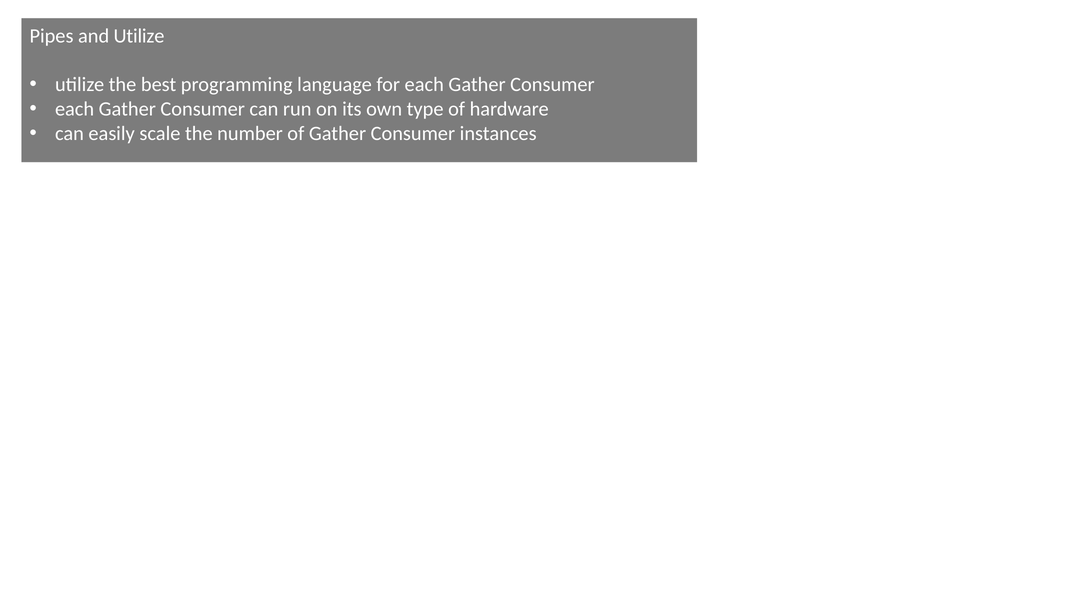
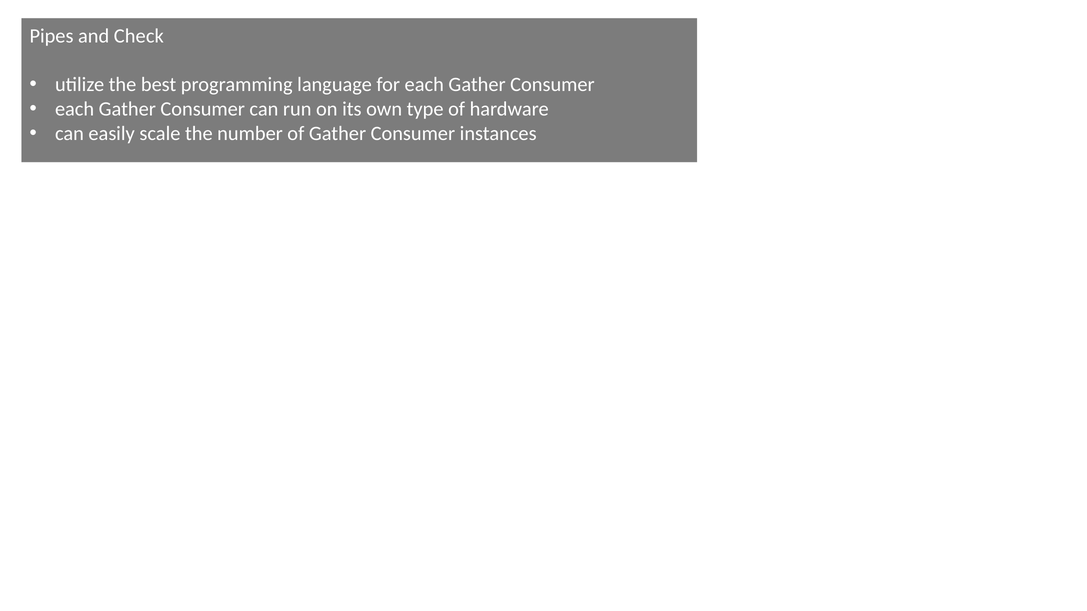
and Utilize: Utilize -> Check (139, 36)
